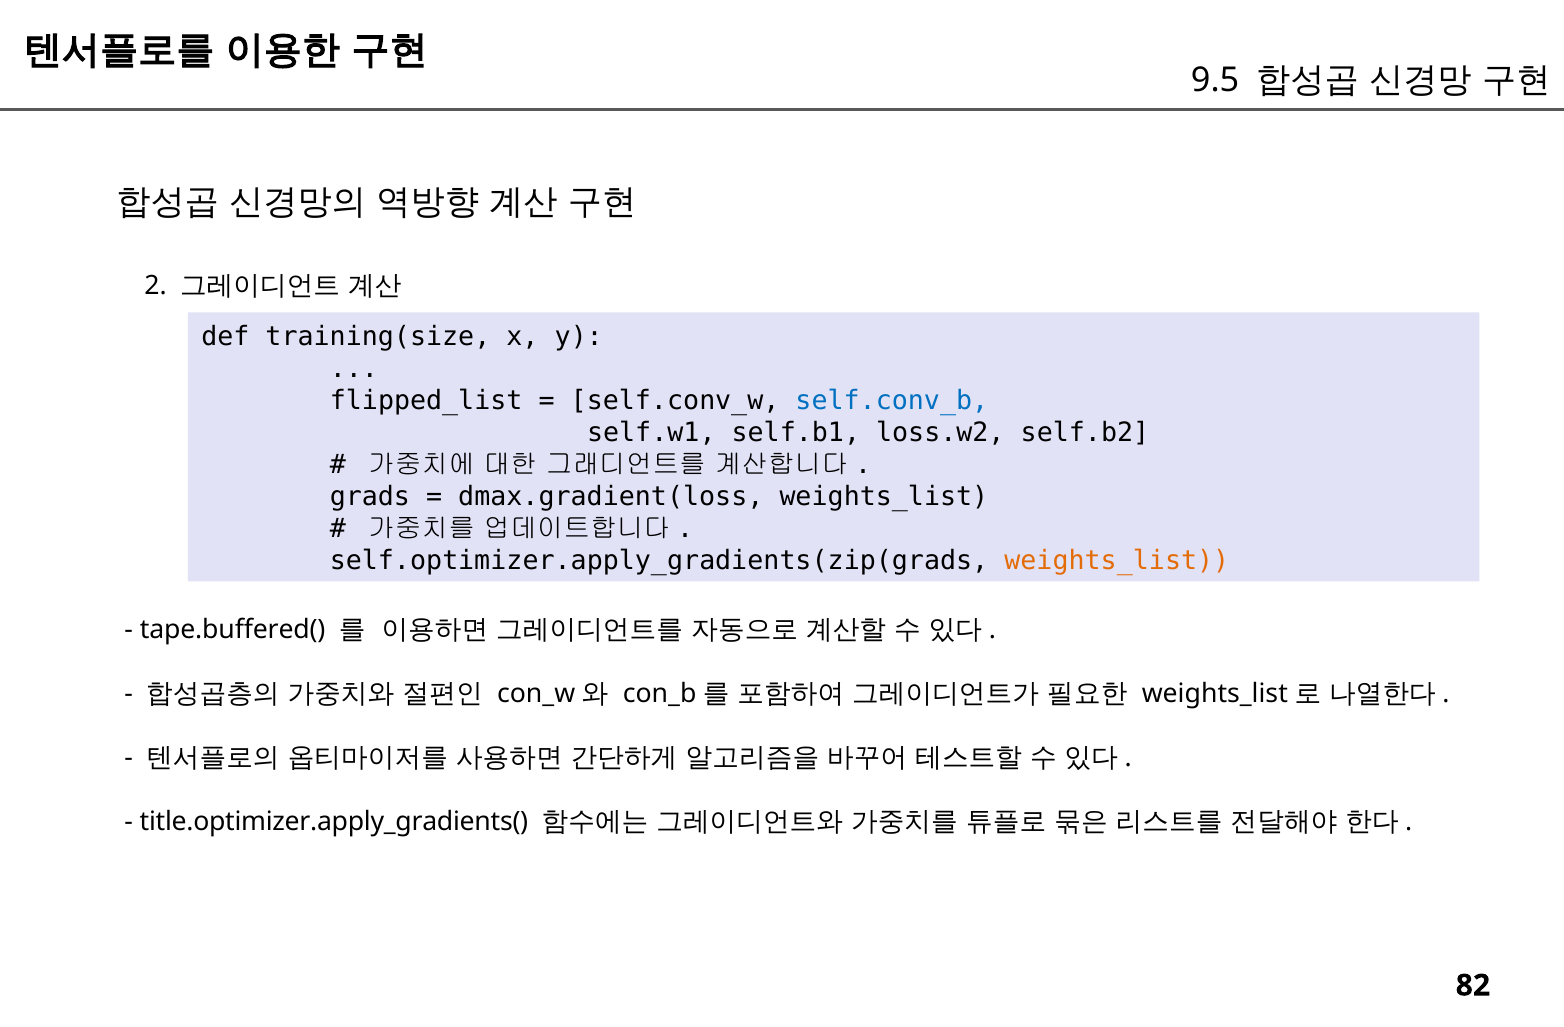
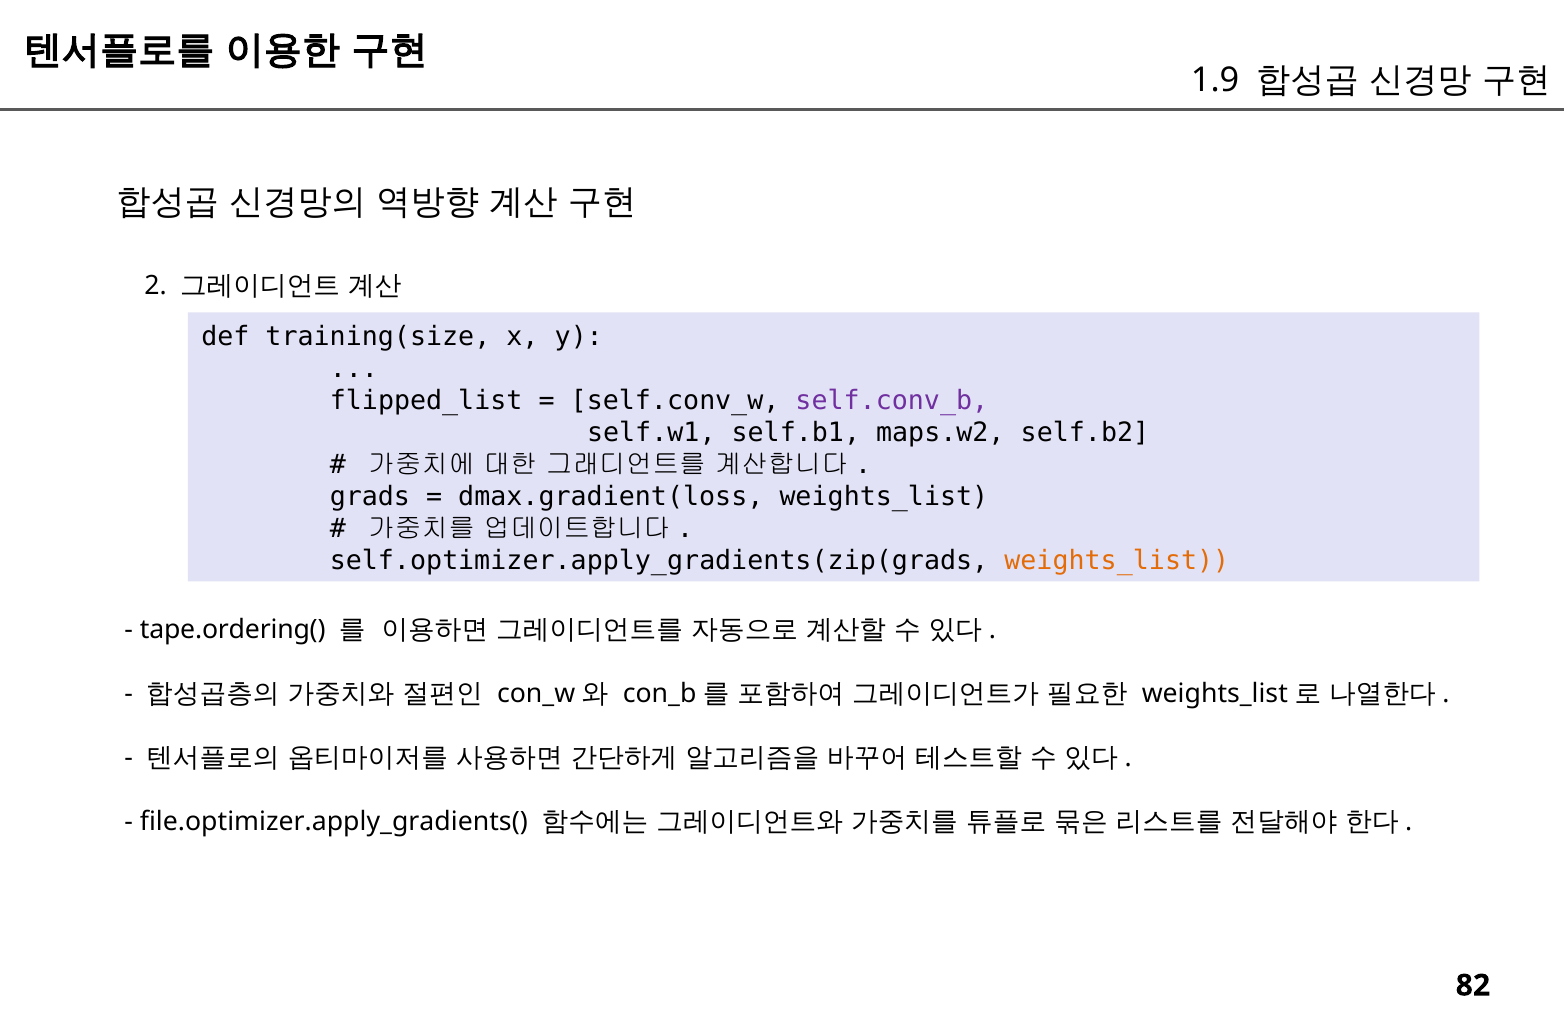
9.5: 9.5 -> 1.9 (1215, 80)
self.conv_b colour: blue -> purple (892, 401)
loss.w2: loss.w2 -> maps.w2 (940, 433)
tape.buffered(: tape.buffered( -> tape.ordering( (233, 630)
title.optimizer.apply_gradients(: title.optimizer.apply_gradients( -> file.optimizer.apply_gradients( (334, 822)
